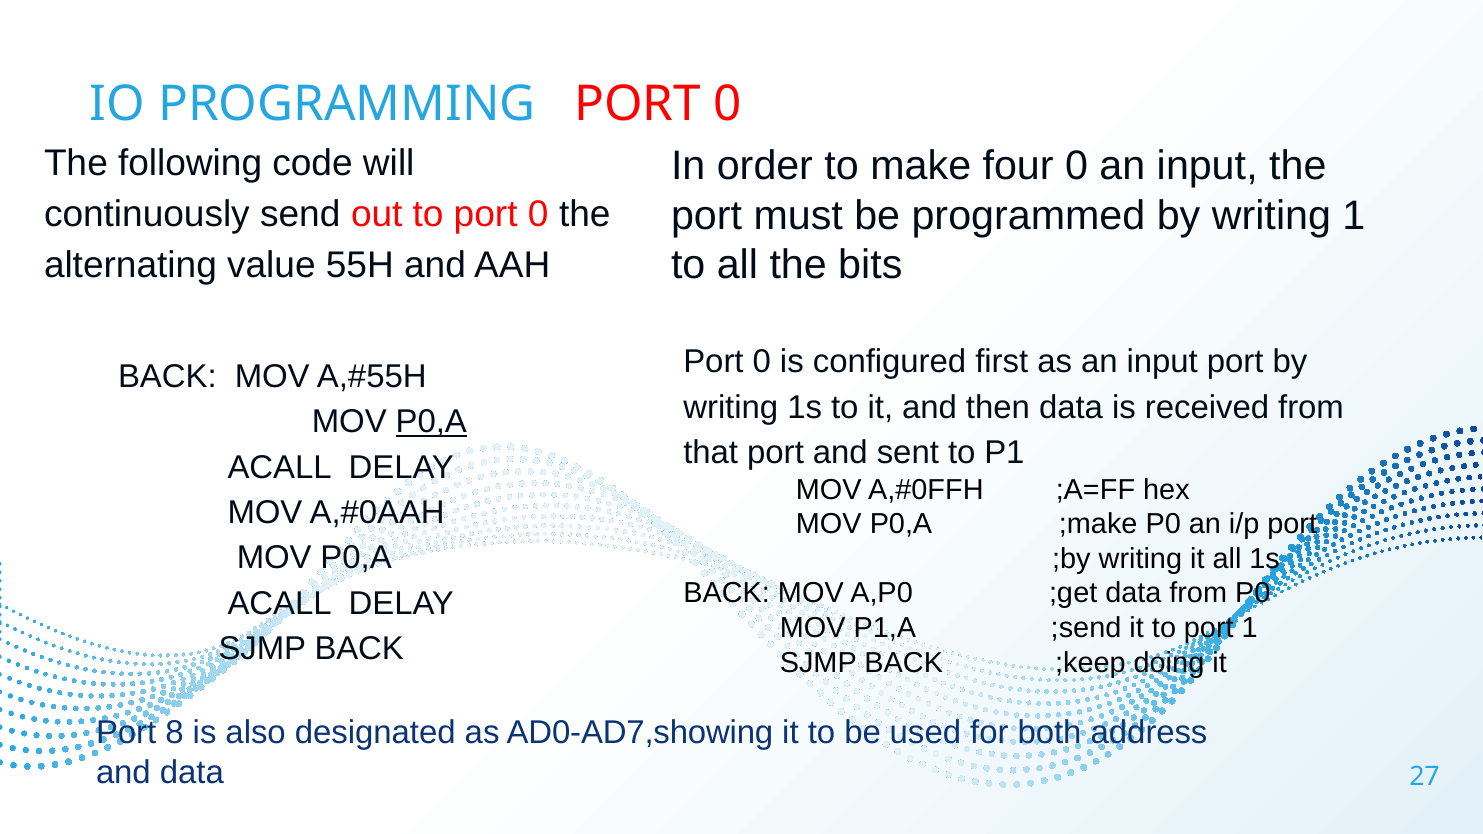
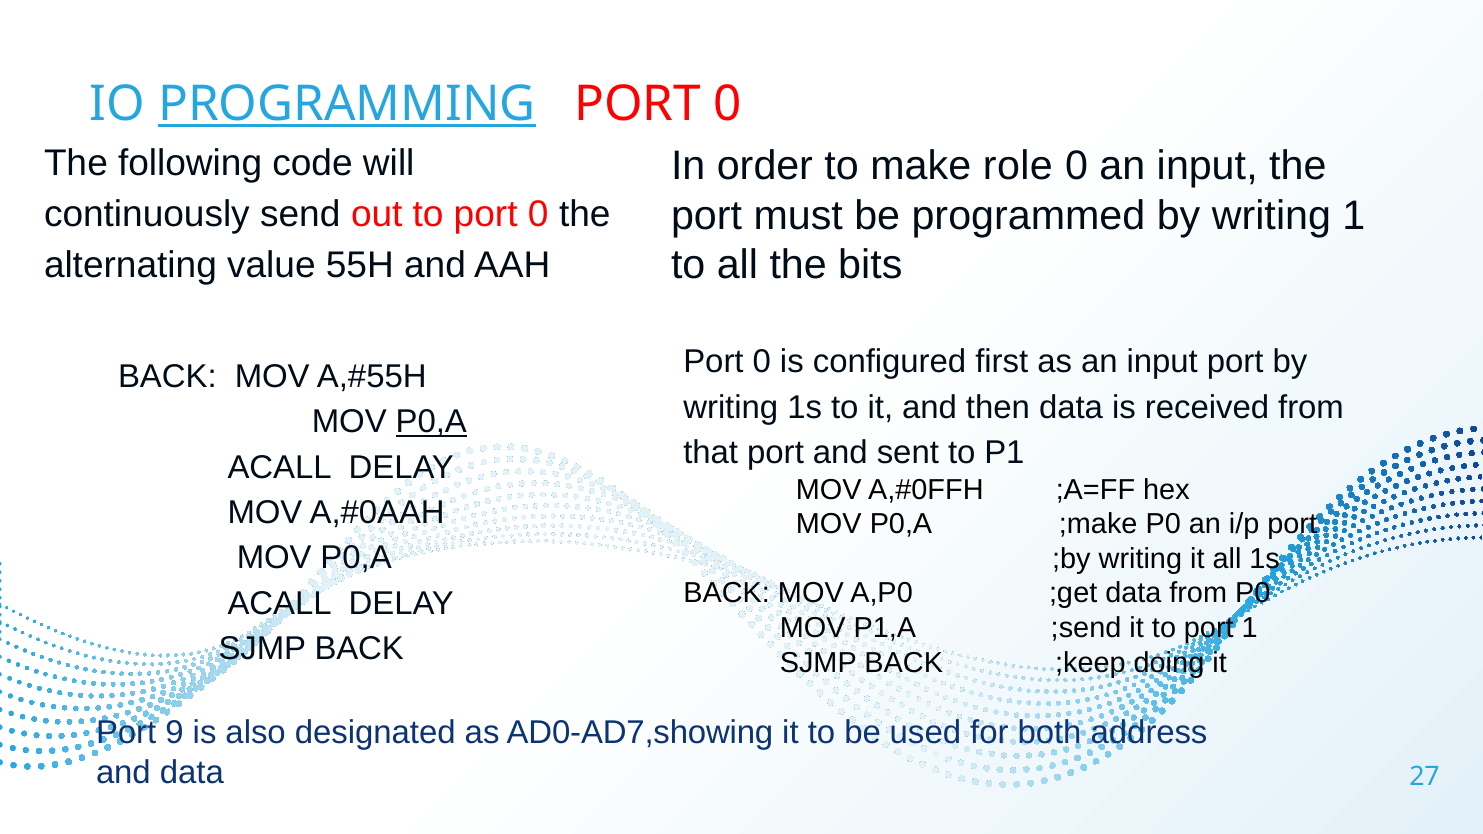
PROGRAMMING underline: none -> present (347, 105)
four: four -> role (1018, 166)
8: 8 -> 9 (174, 733)
